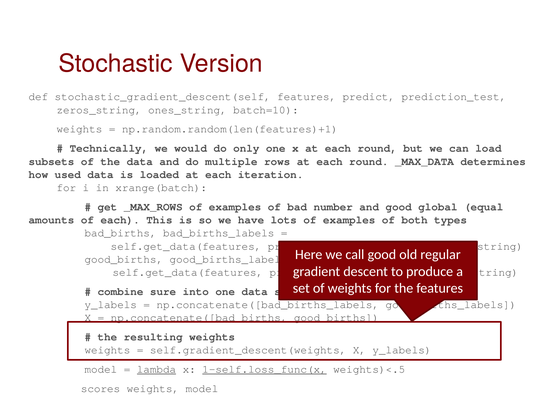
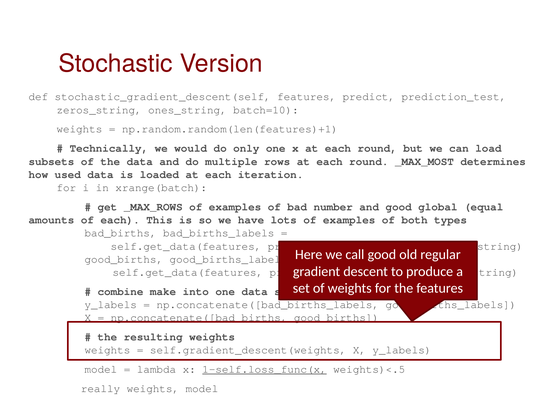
_MAX_DATA: _MAX_DATA -> _MAX_MOST (424, 161)
sure: sure -> make (163, 292)
lambda underline: present -> none (156, 369)
scores: scores -> really (101, 389)
